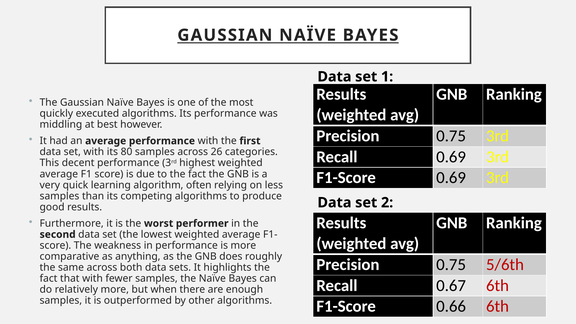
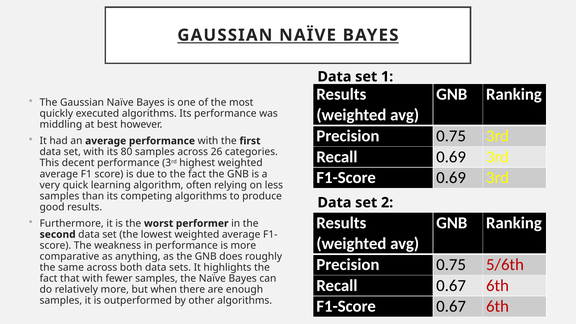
F1-Score 0.66: 0.66 -> 0.67 (451, 306)
